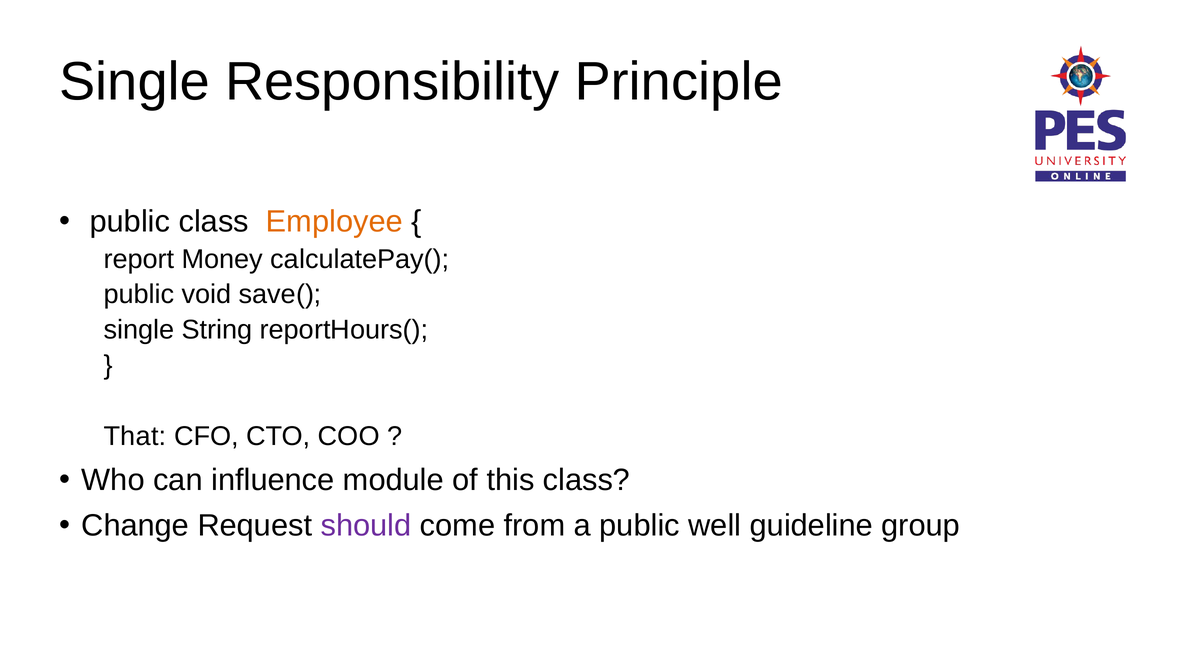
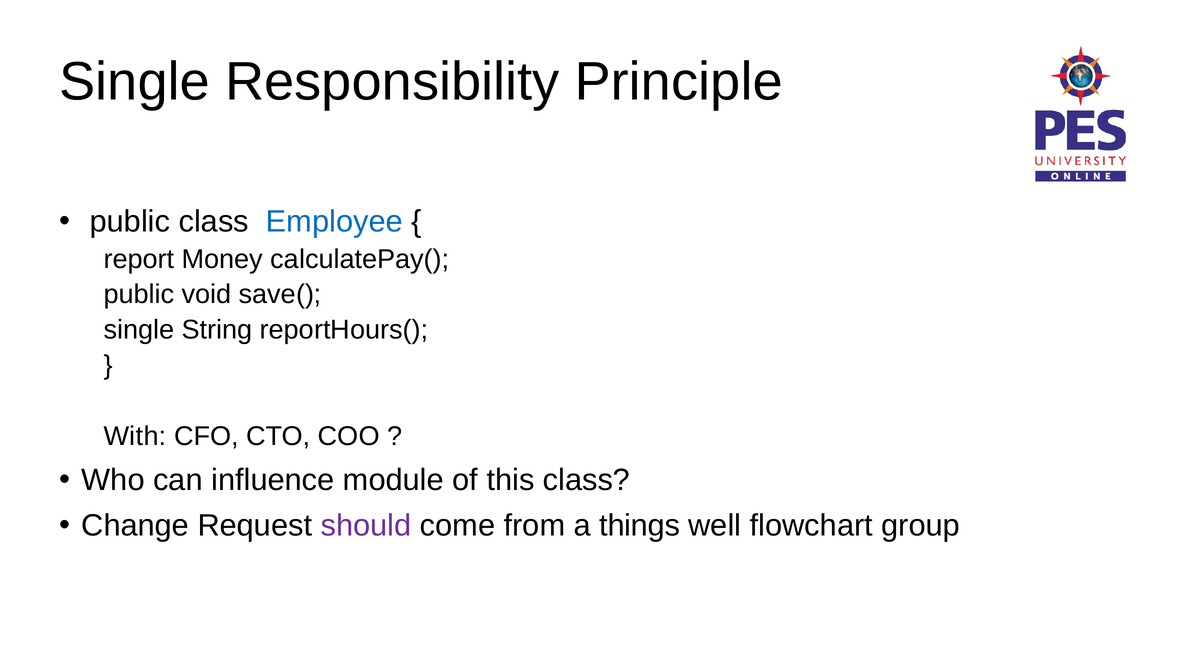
Employee colour: orange -> blue (334, 222)
That: That -> With (135, 436)
a public: public -> things (640, 526)
guideline: guideline -> flowchart (811, 526)
